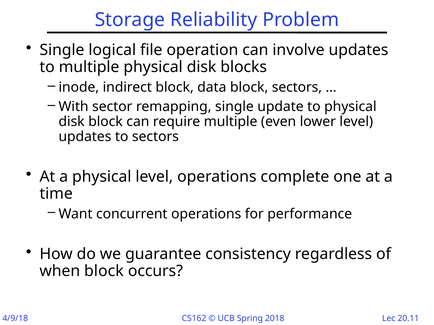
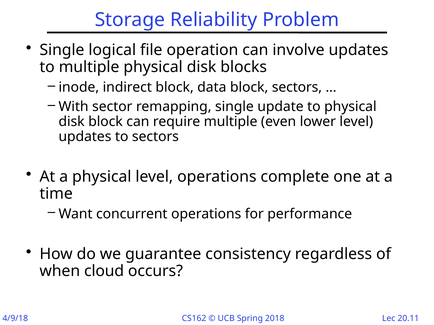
when block: block -> cloud (104, 271)
